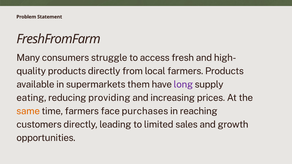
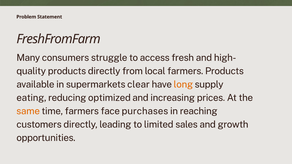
them: them -> clear (138, 85)
long colour: purple -> orange (183, 85)
providing: providing -> optimized (109, 98)
